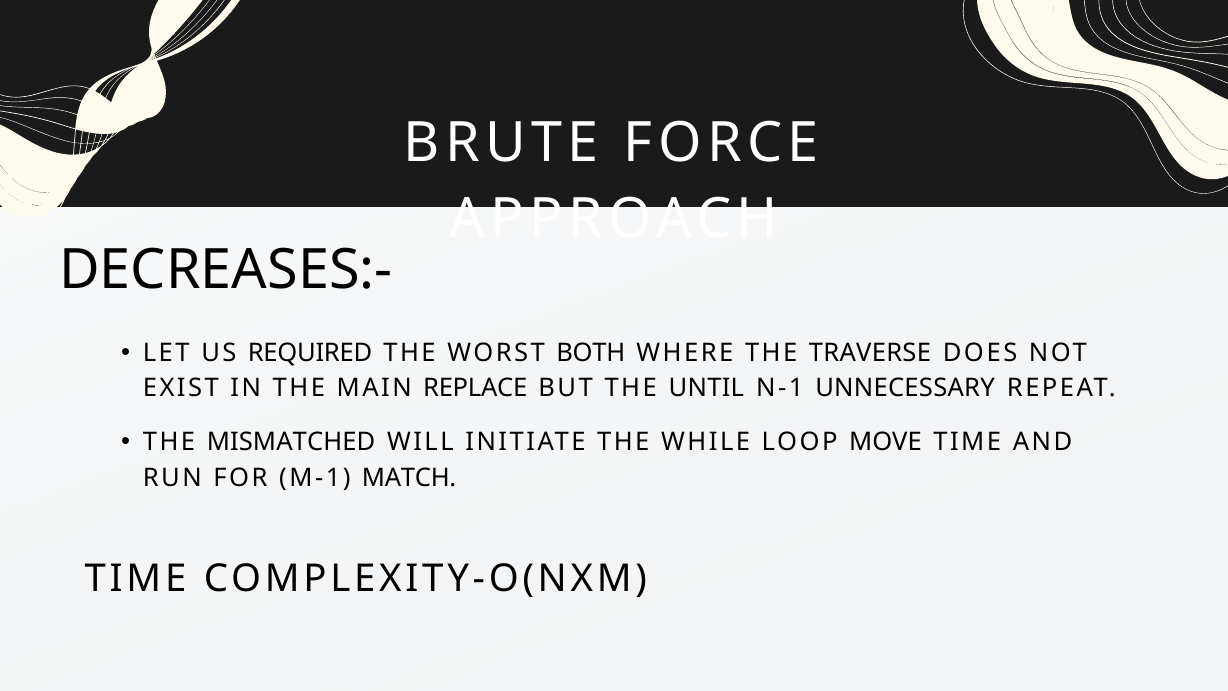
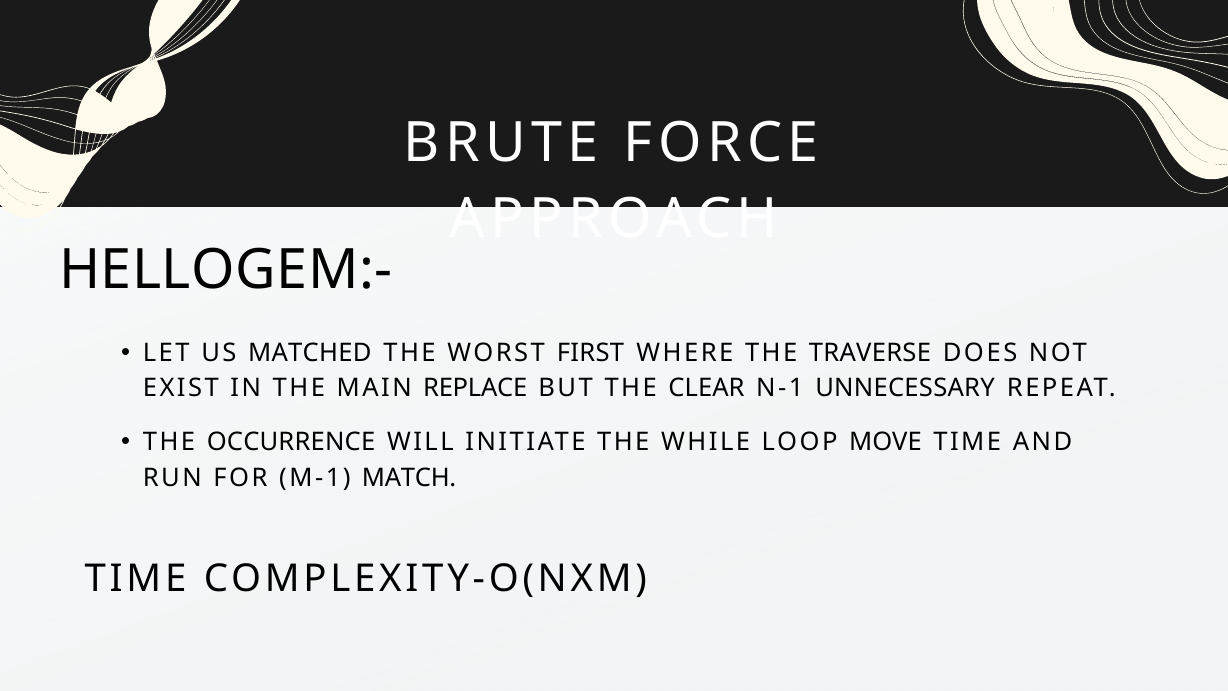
DECREASES:-: DECREASES:- -> HELLOGEM:- (226, 270)
REQUIRED: REQUIRED -> MATCHED (310, 353)
BOTH: BOTH -> FIRST (591, 353)
UNTIL: UNTIL -> CLEAR (707, 388)
MISMATCHED: MISMATCHED -> OCCURRENCE (291, 442)
